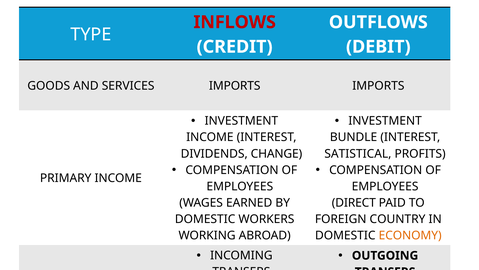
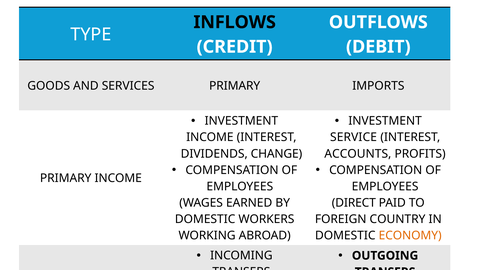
INFLOWS colour: red -> black (235, 22)
SERVICES IMPORTS: IMPORTS -> PRIMARY (235, 86)
BUNDLE: BUNDLE -> SERVICE (353, 137)
SATISTICAL: SATISTICAL -> ACCOUNTS (358, 153)
